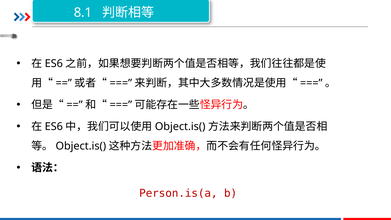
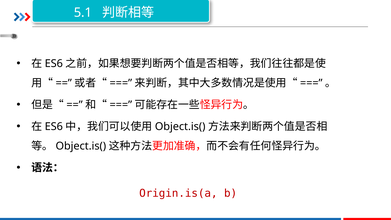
8.1: 8.1 -> 5.1 (83, 13)
Person.is(a: Person.is(a -> Origin.is(a (178, 193)
